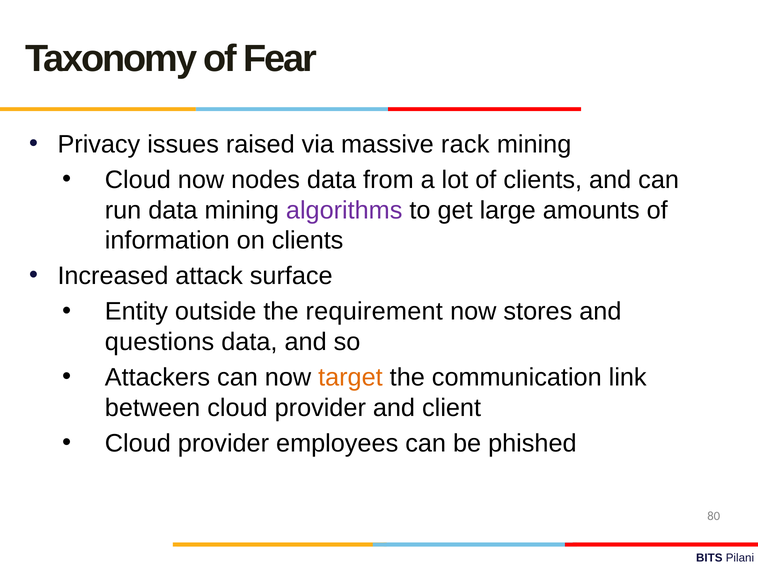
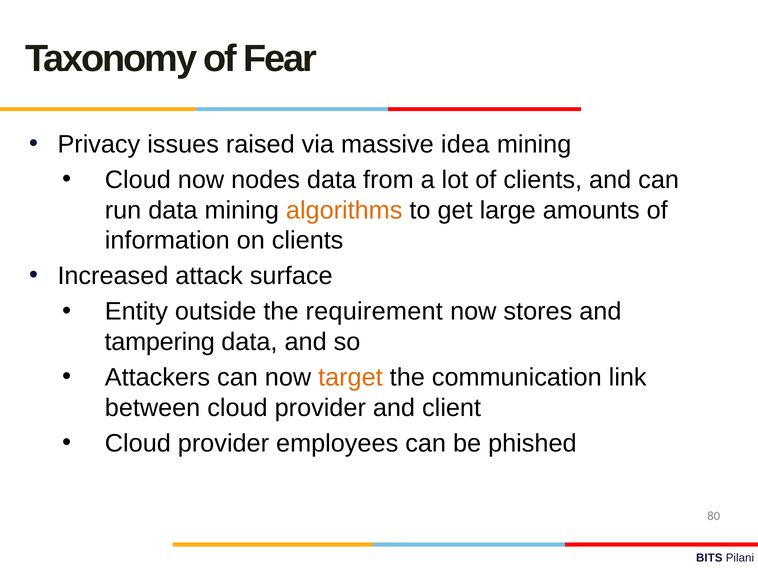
rack: rack -> idea (465, 145)
algorithms colour: purple -> orange (344, 210)
questions: questions -> tampering (160, 342)
